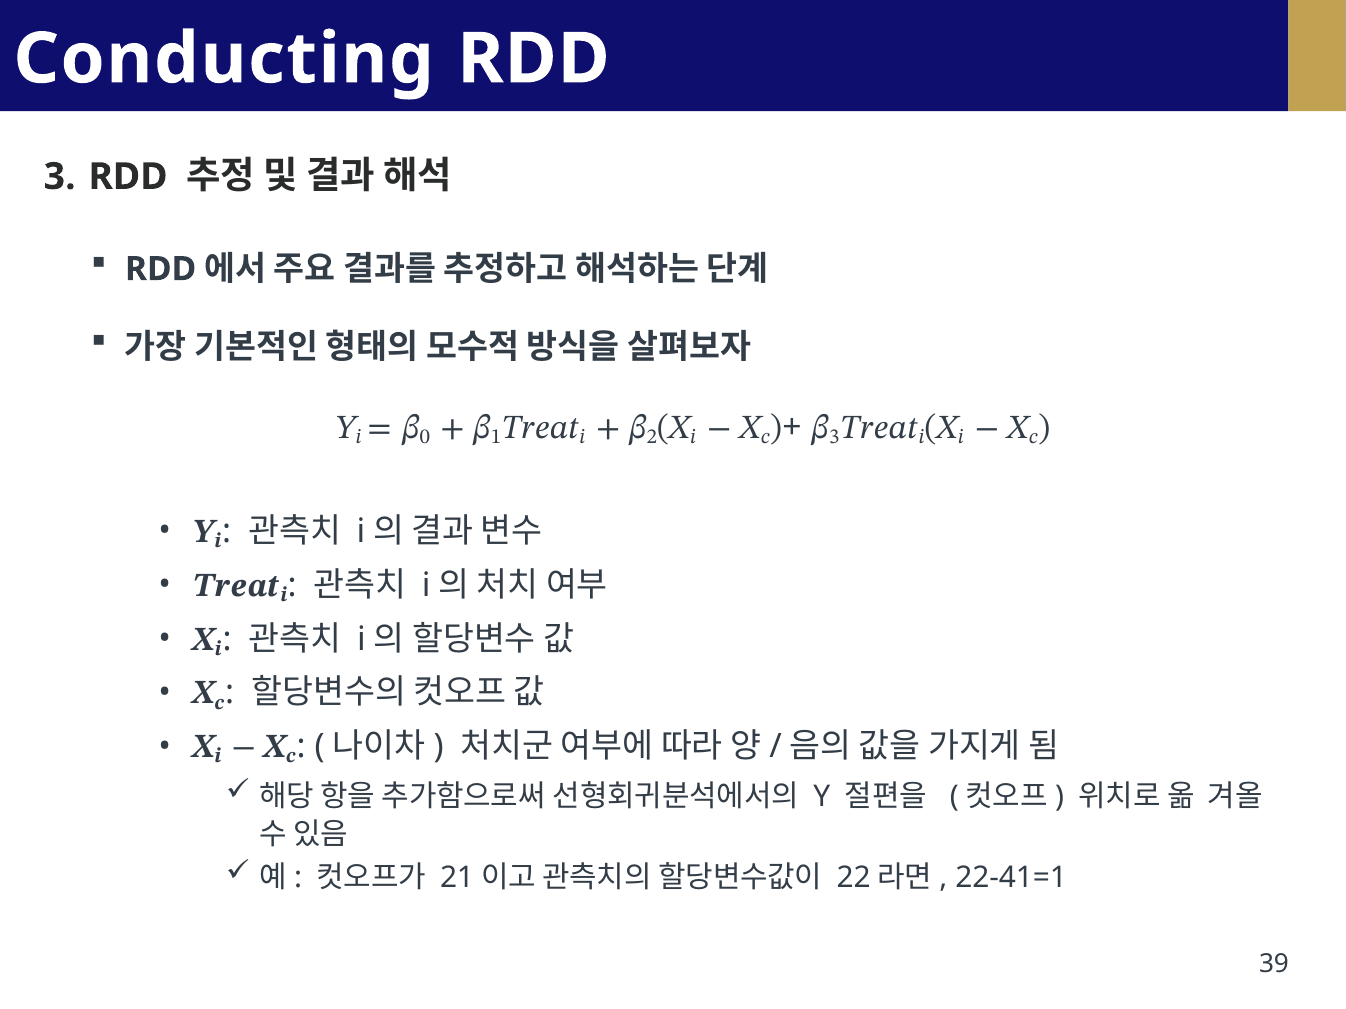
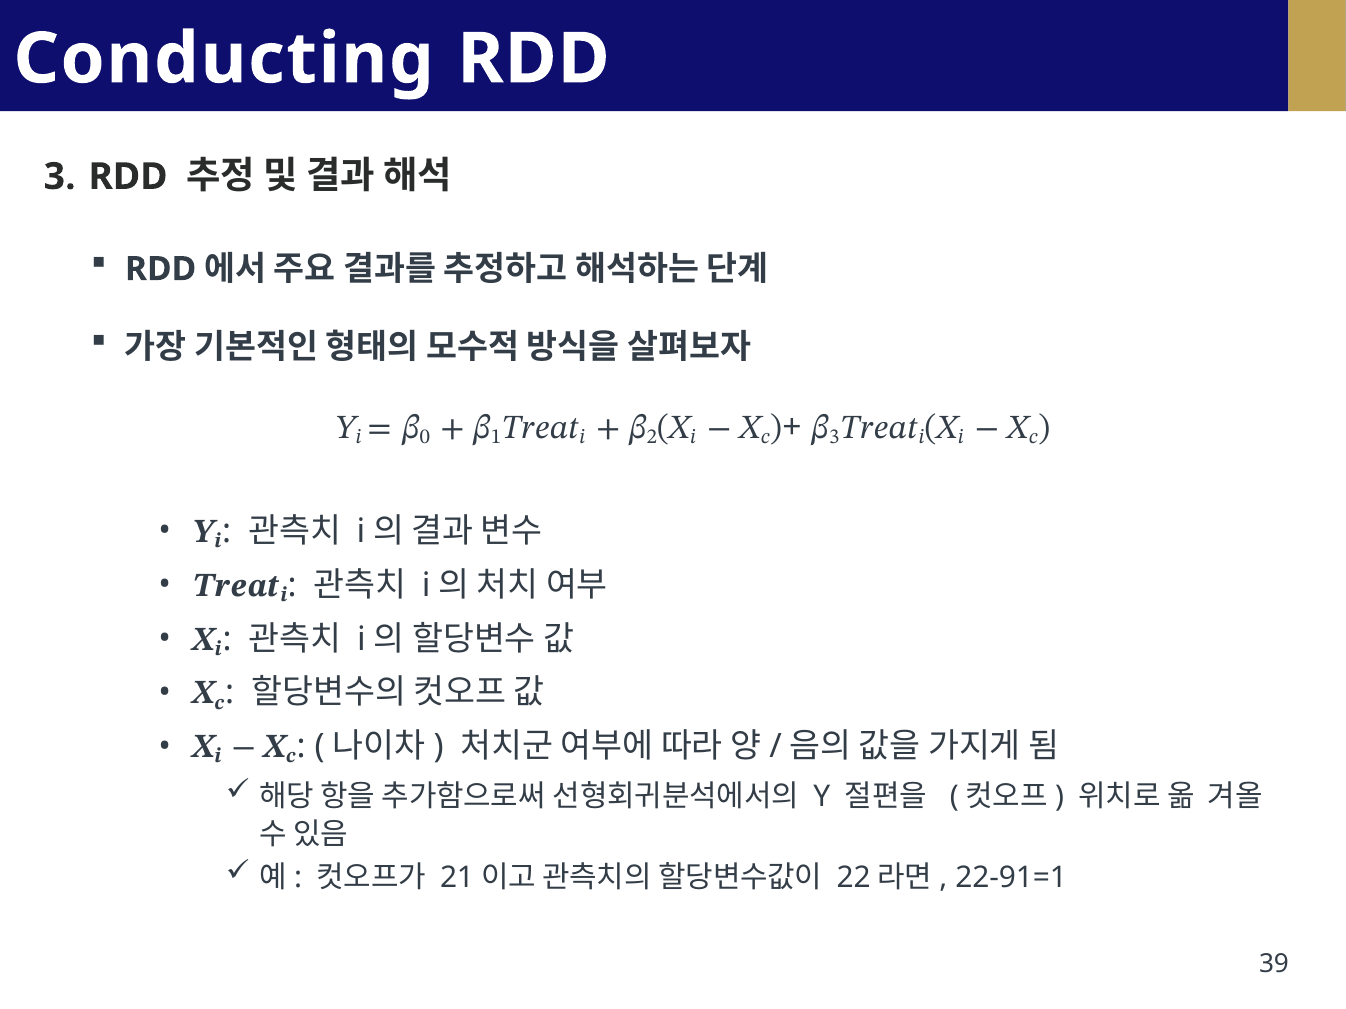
22-41=1: 22-41=1 -> 22-91=1 (1011, 878)
